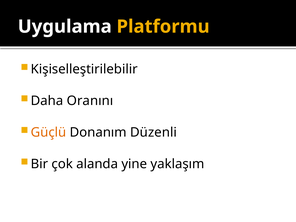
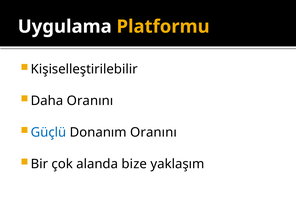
Güçlü colour: orange -> blue (49, 132)
Donanım Düzenli: Düzenli -> Oranını (154, 132)
yine: yine -> bize (134, 164)
